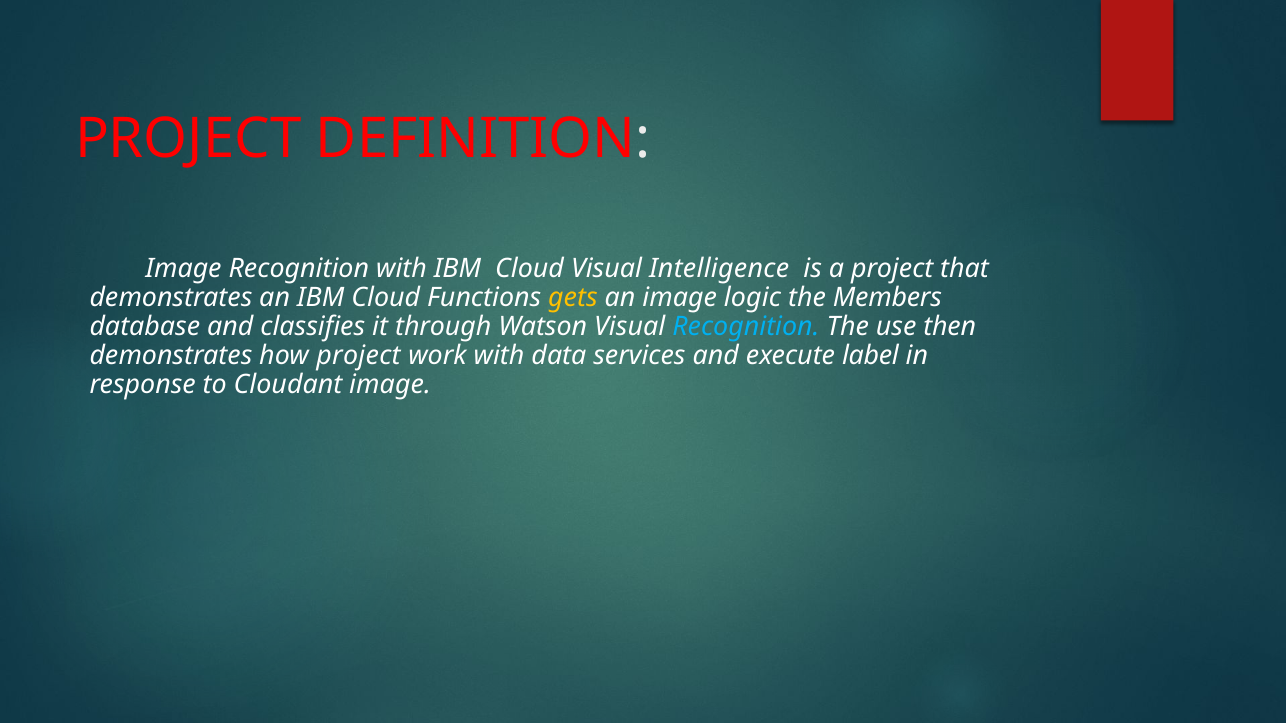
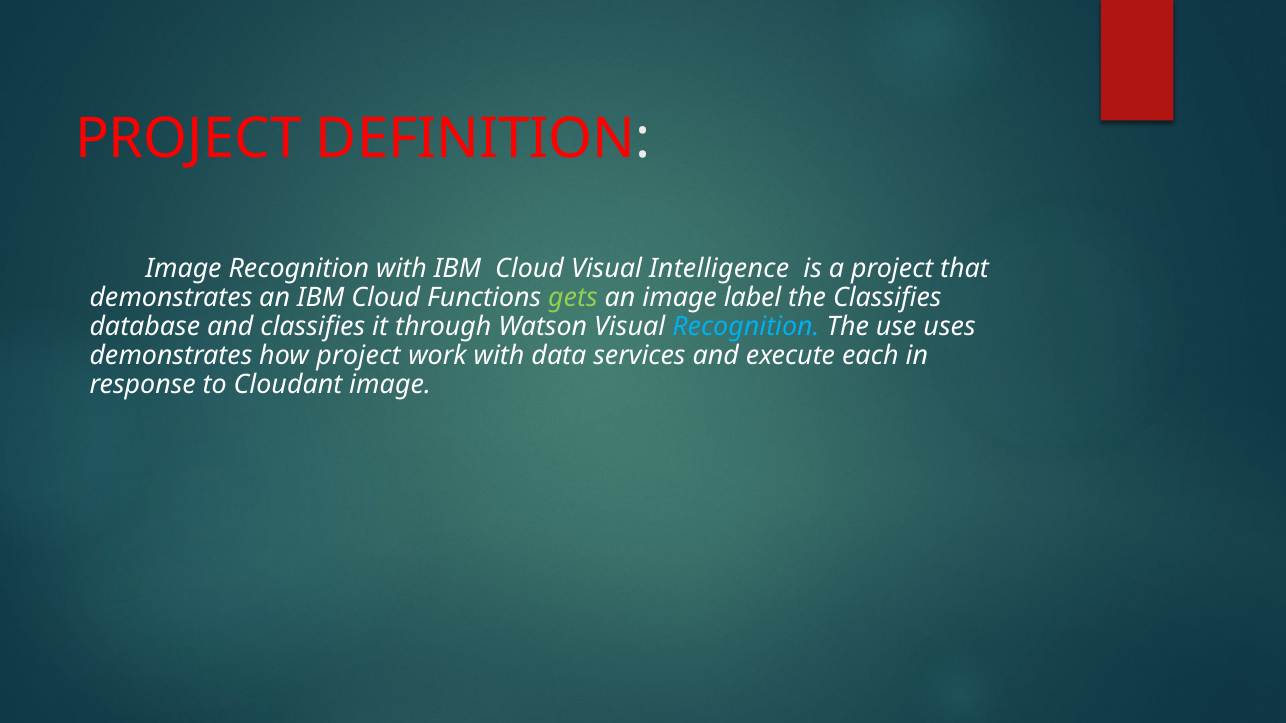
gets colour: yellow -> light green (573, 298)
logic: logic -> label (753, 298)
the Members: Members -> Classifies (887, 298)
then: then -> uses (950, 327)
label: label -> each (870, 356)
